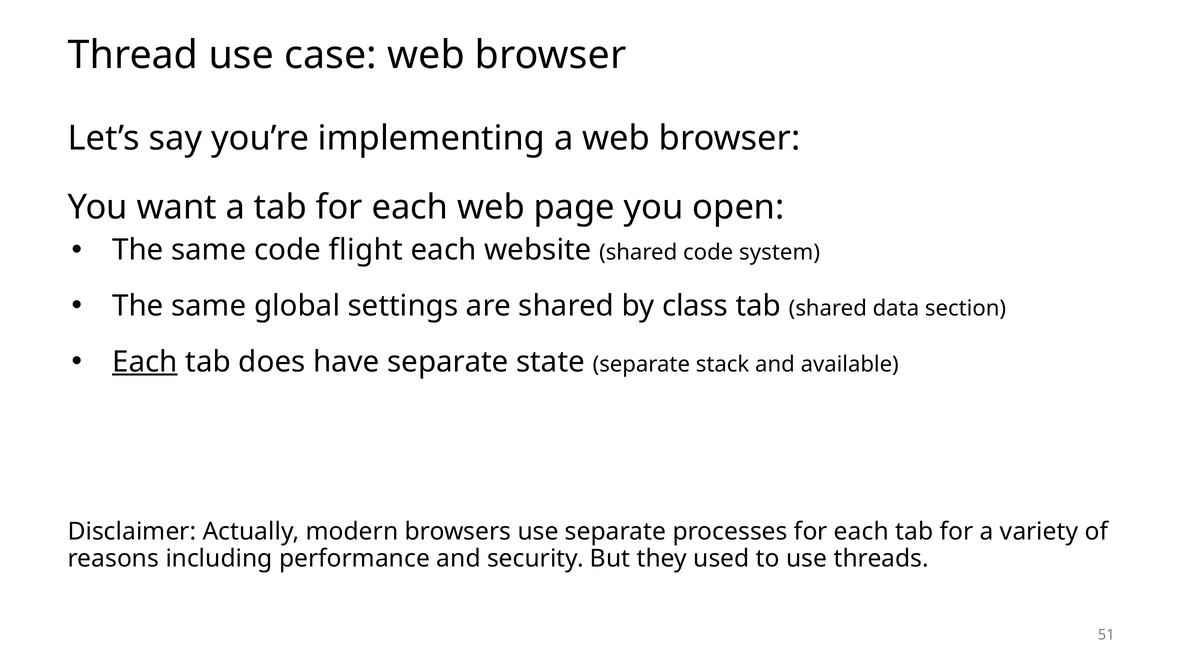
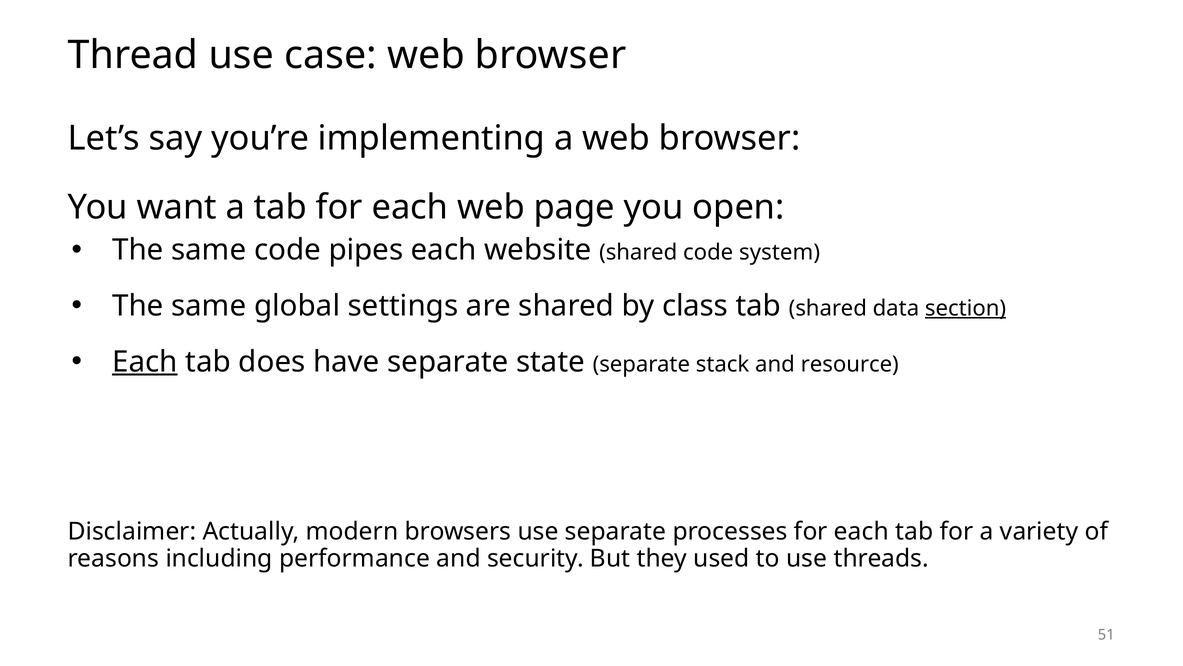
flight: flight -> pipes (366, 250)
section underline: none -> present (966, 308)
available: available -> resource (850, 364)
